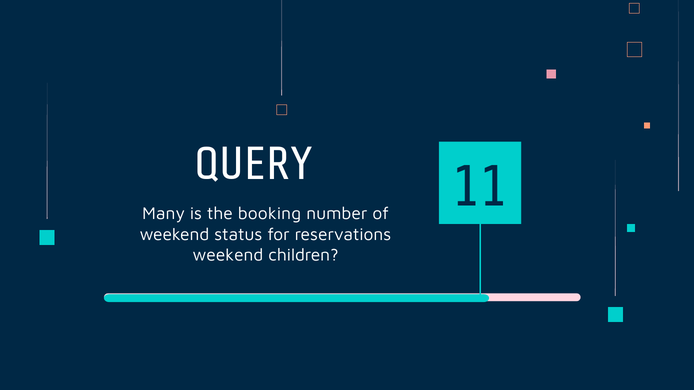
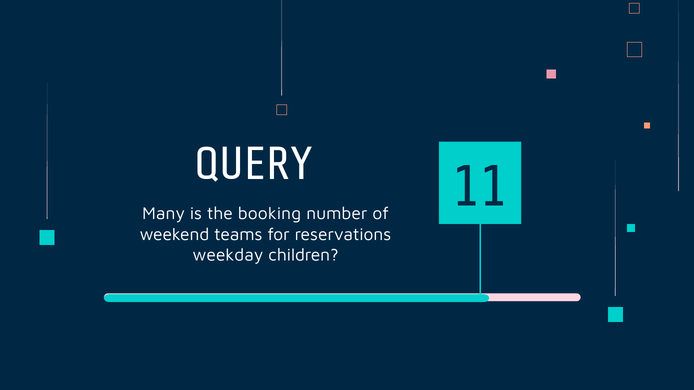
status: status -> teams (238, 235)
weekend: weekend -> weekday (228, 255)
